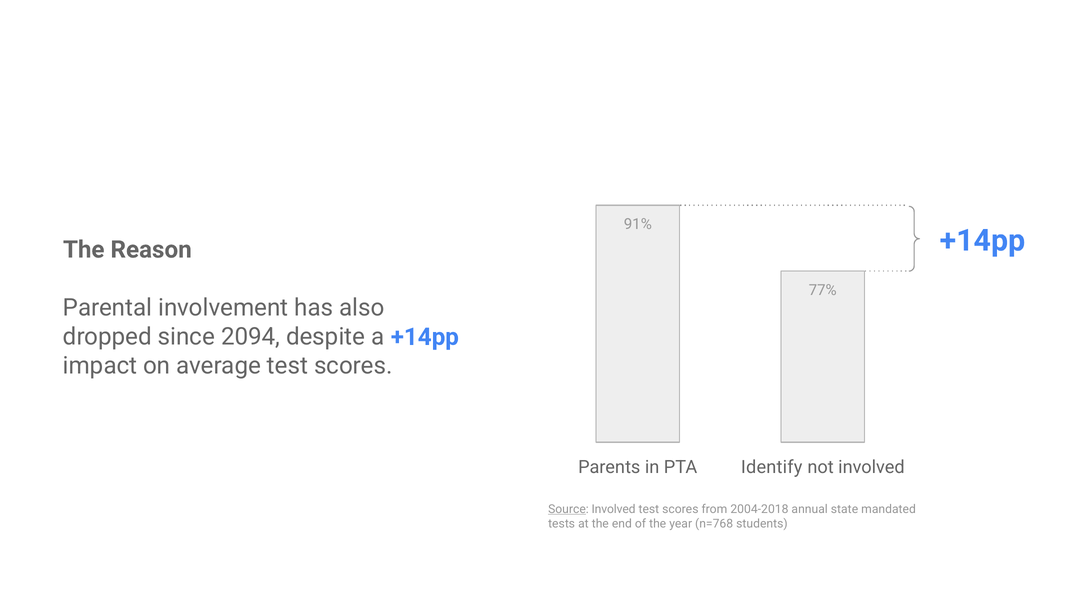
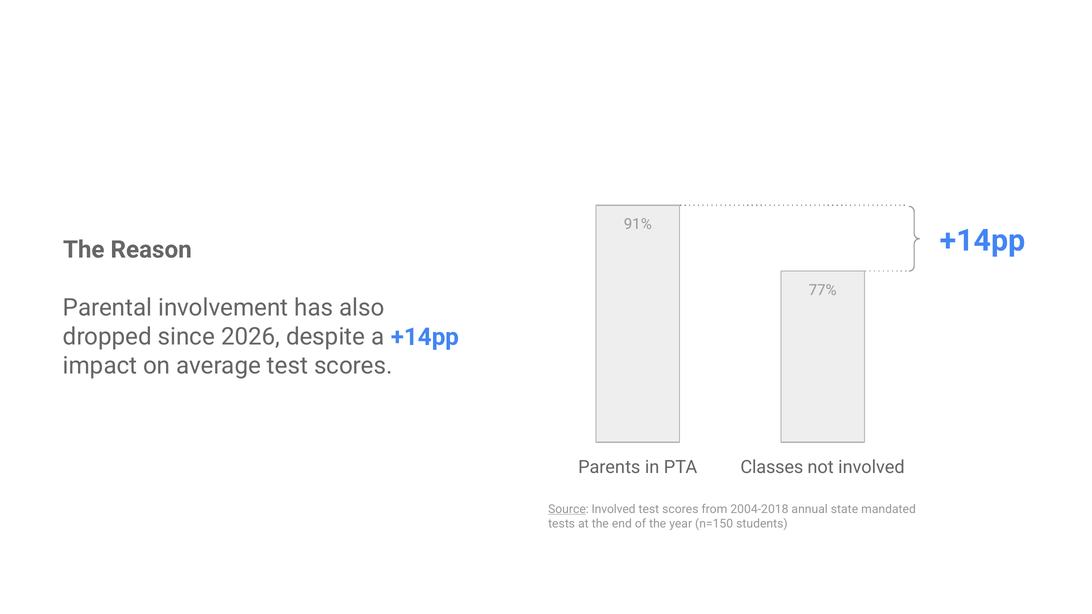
2094: 2094 -> 2026 (251, 337)
Identify: Identify -> Classes (772, 467)
n=768: n=768 -> n=150 (714, 524)
